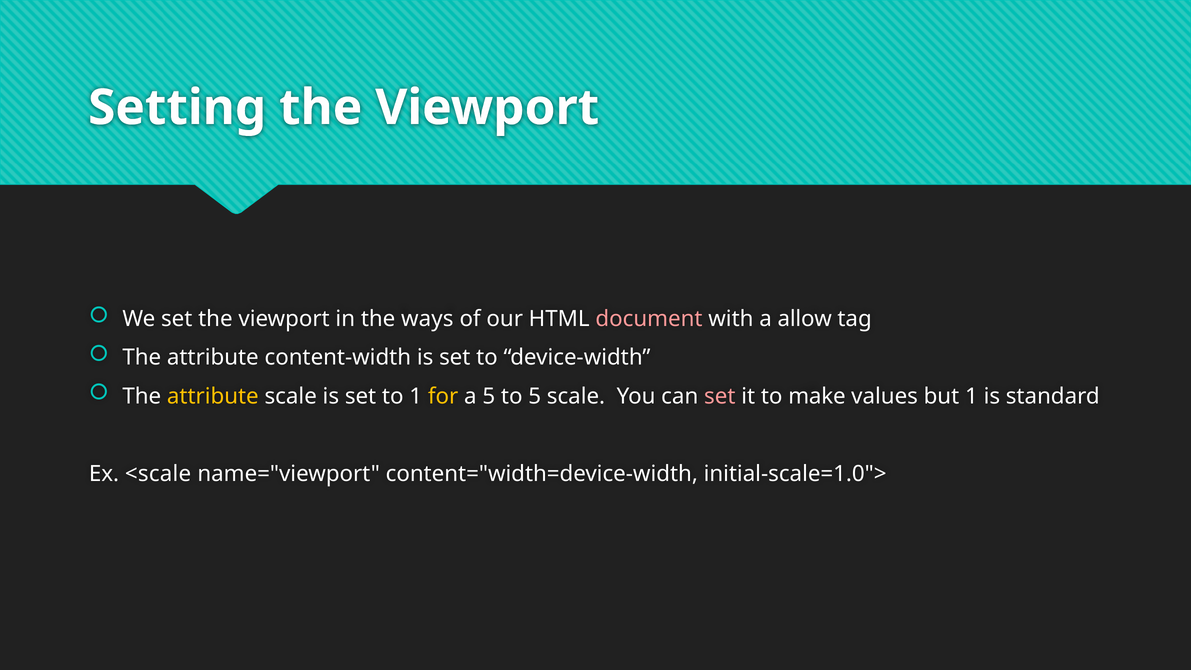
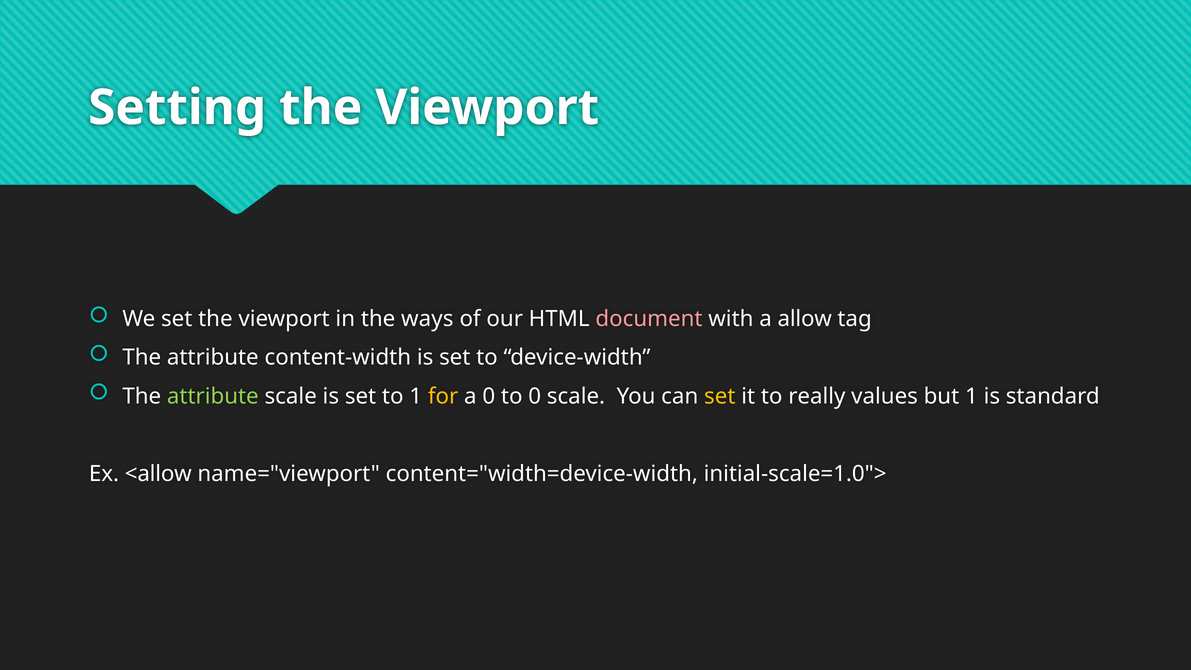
attribute colour: yellow -> light green (213, 396)
a 5: 5 -> 0 (489, 396)
to 5: 5 -> 0 (535, 396)
set colour: pink -> yellow (720, 396)
make: make -> really (817, 396)
<scale: <scale -> <allow (158, 474)
